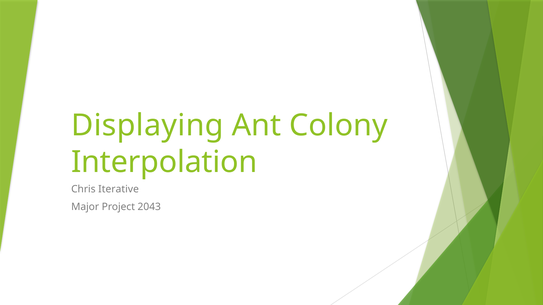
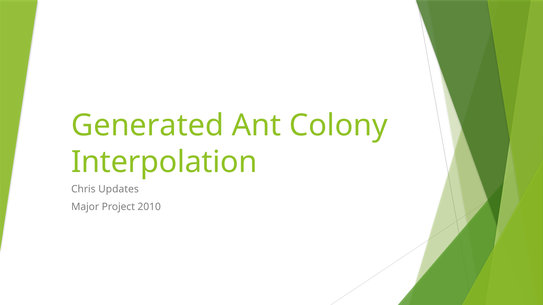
Displaying: Displaying -> Generated (148, 126)
Iterative: Iterative -> Updates (119, 189)
2043: 2043 -> 2010 (149, 207)
